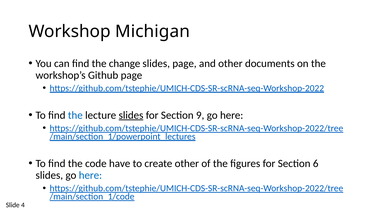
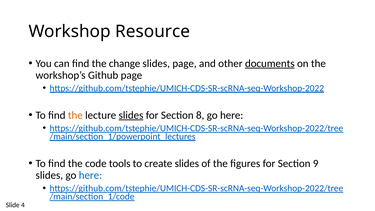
Michigan: Michigan -> Resource (153, 32)
documents underline: none -> present (270, 63)
the colour: blue -> orange (75, 115)
9: 9 -> 8 (200, 115)
have: have -> tools (120, 163)
create other: other -> slides (187, 163)
6: 6 -> 9 (316, 163)
